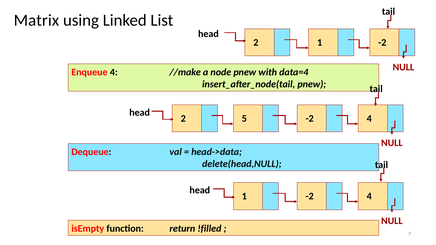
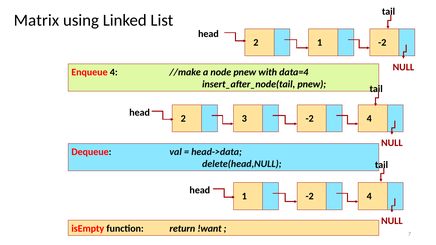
5: 5 -> 3 (244, 119)
!filled: !filled -> !want (209, 229)
